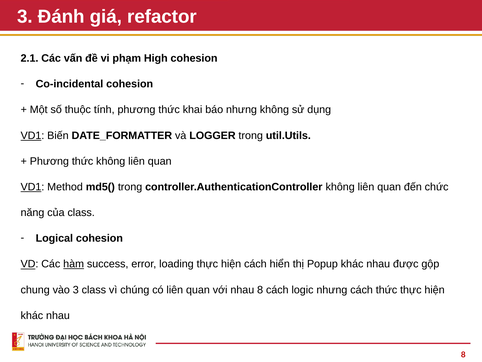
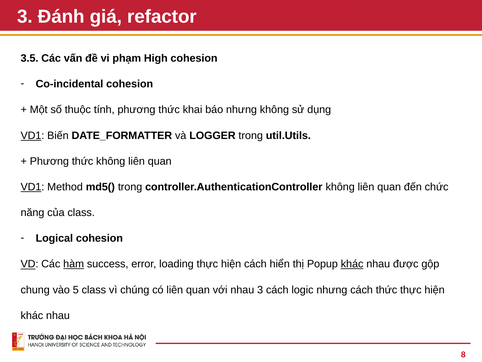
2.1: 2.1 -> 3.5 (30, 58)
khác underline: none -> present (352, 264)
vào 3: 3 -> 5 (76, 289)
nhau 8: 8 -> 3 (260, 289)
